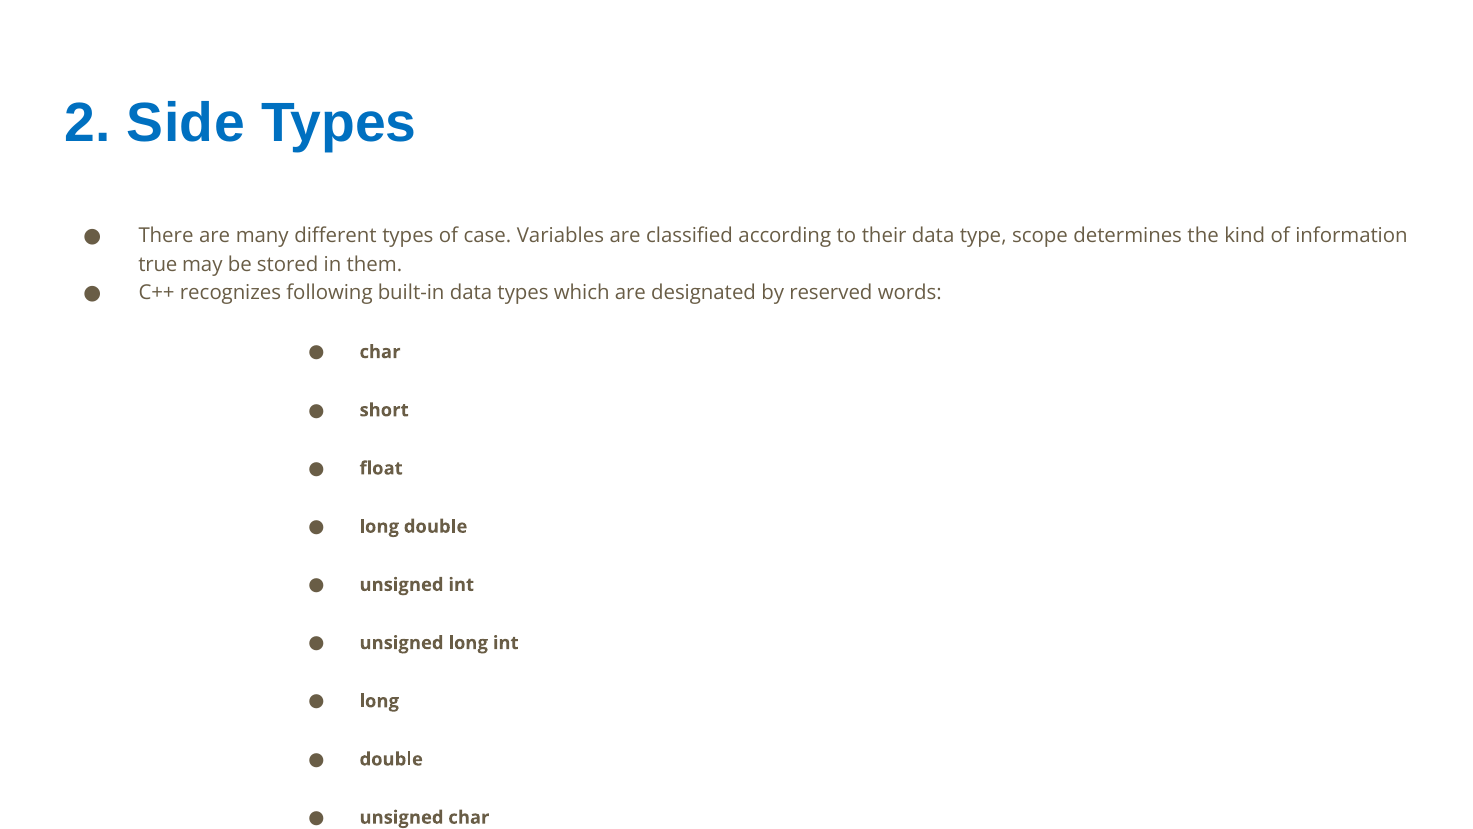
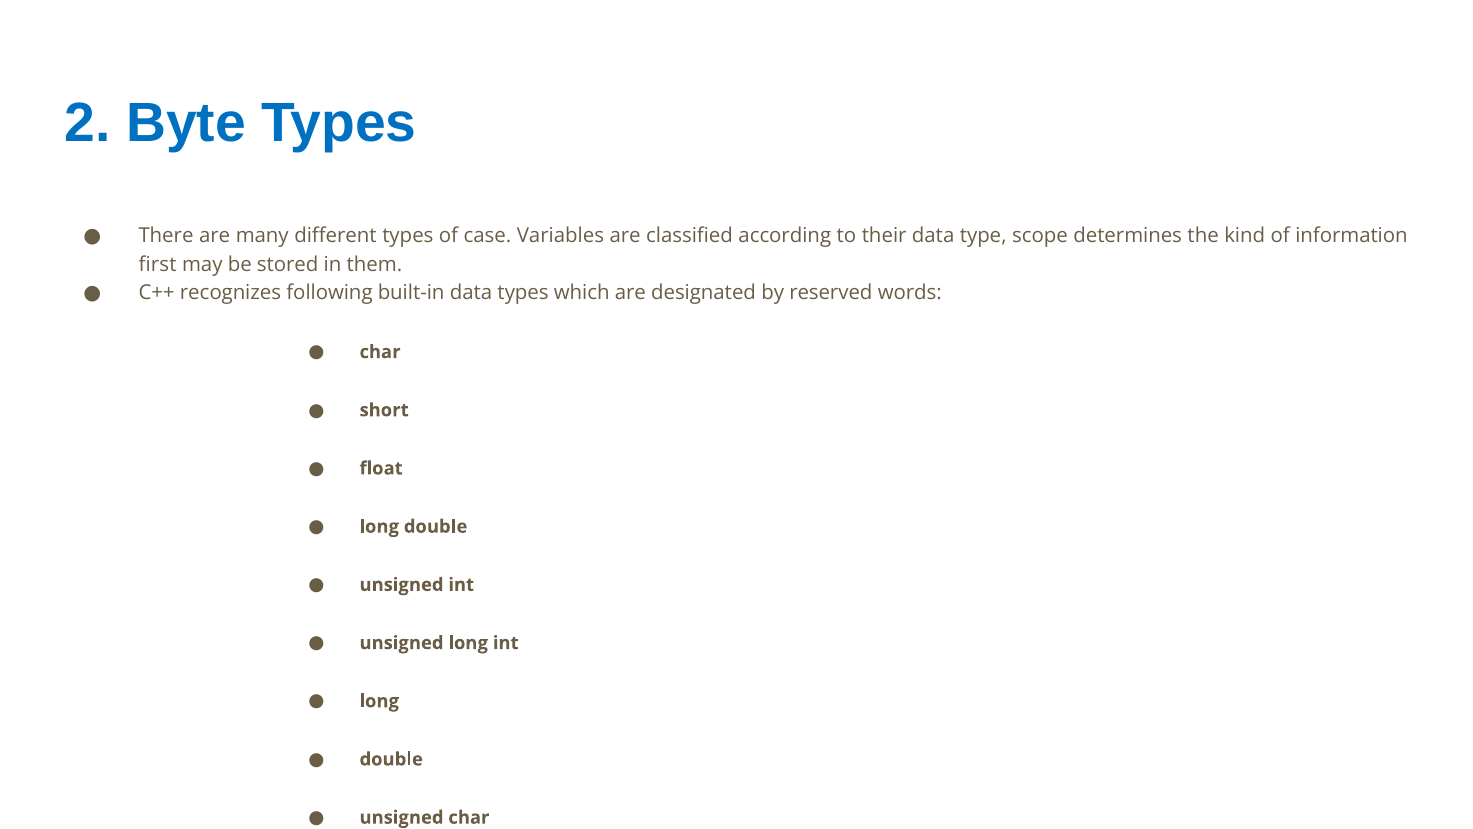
Side: Side -> Byte (186, 123)
true: true -> first (158, 264)
